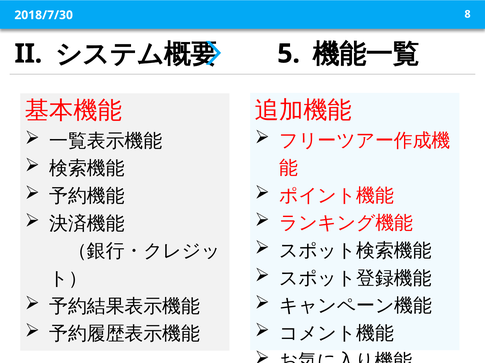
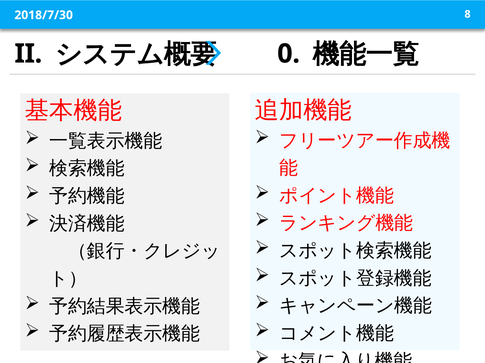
5: 5 -> 0 (289, 54)
